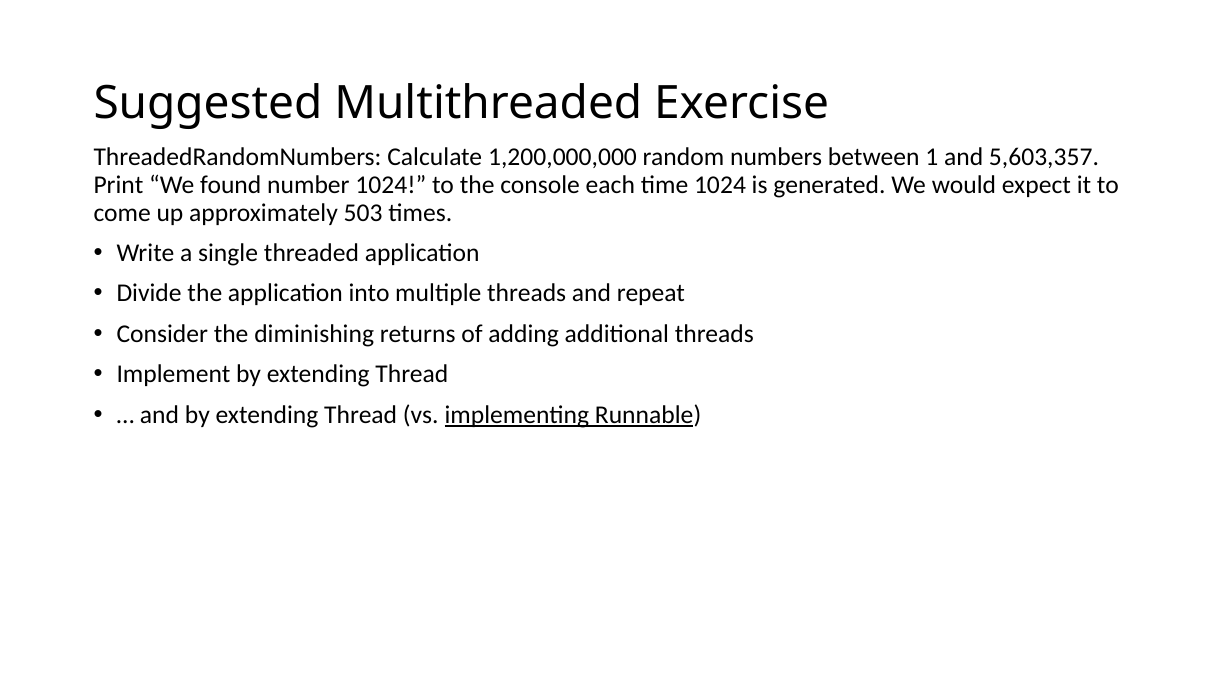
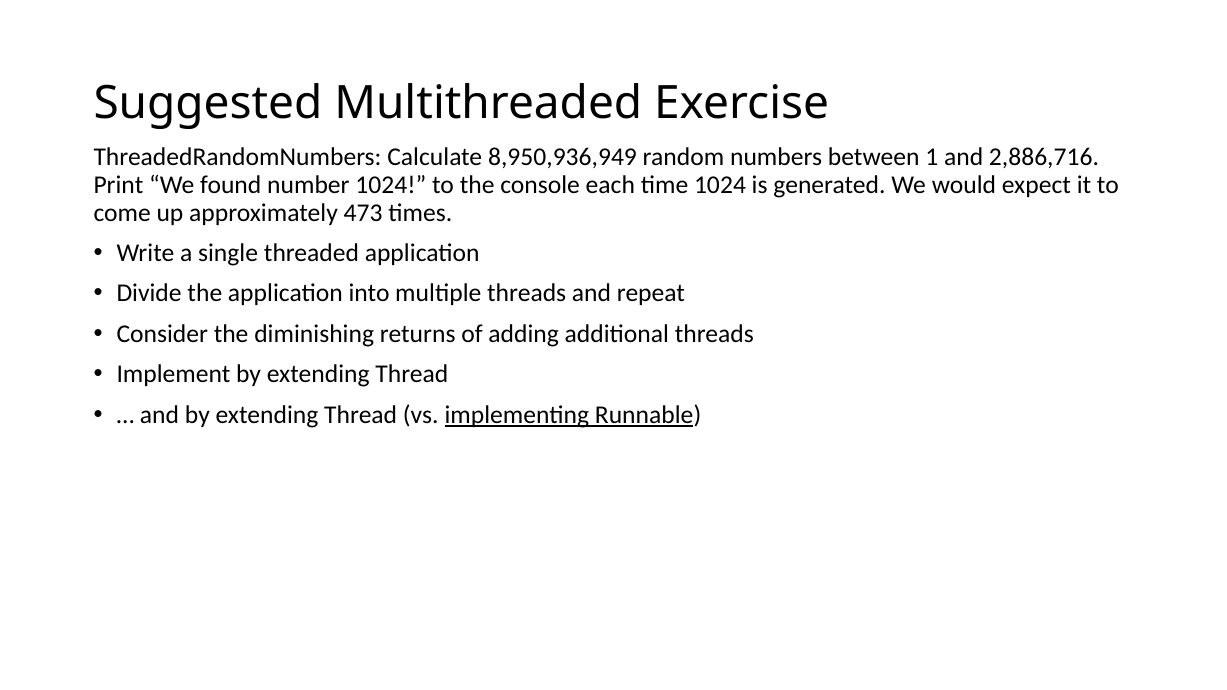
1,200,000,000: 1,200,000,000 -> 8,950,936,949 (563, 157)
5,603,357: 5,603,357 -> 2,886,716 (1044, 157)
503: 503 -> 473 (363, 213)
